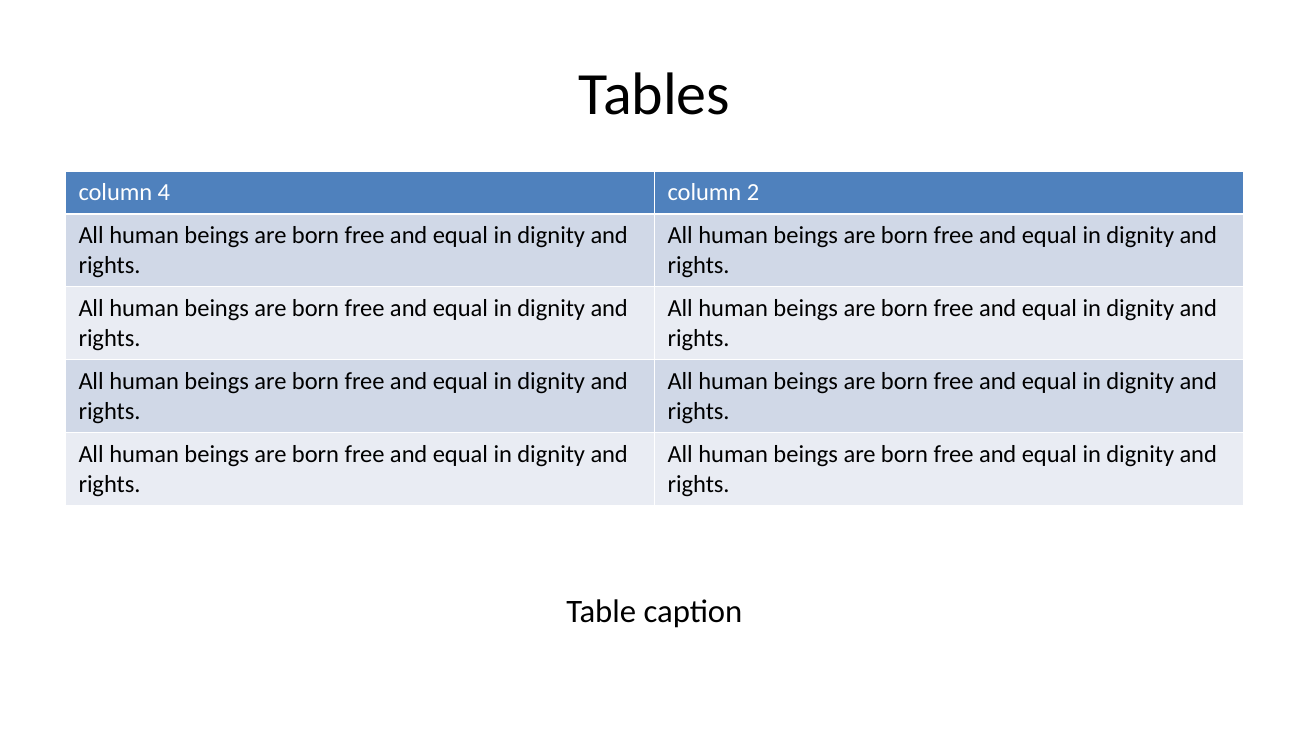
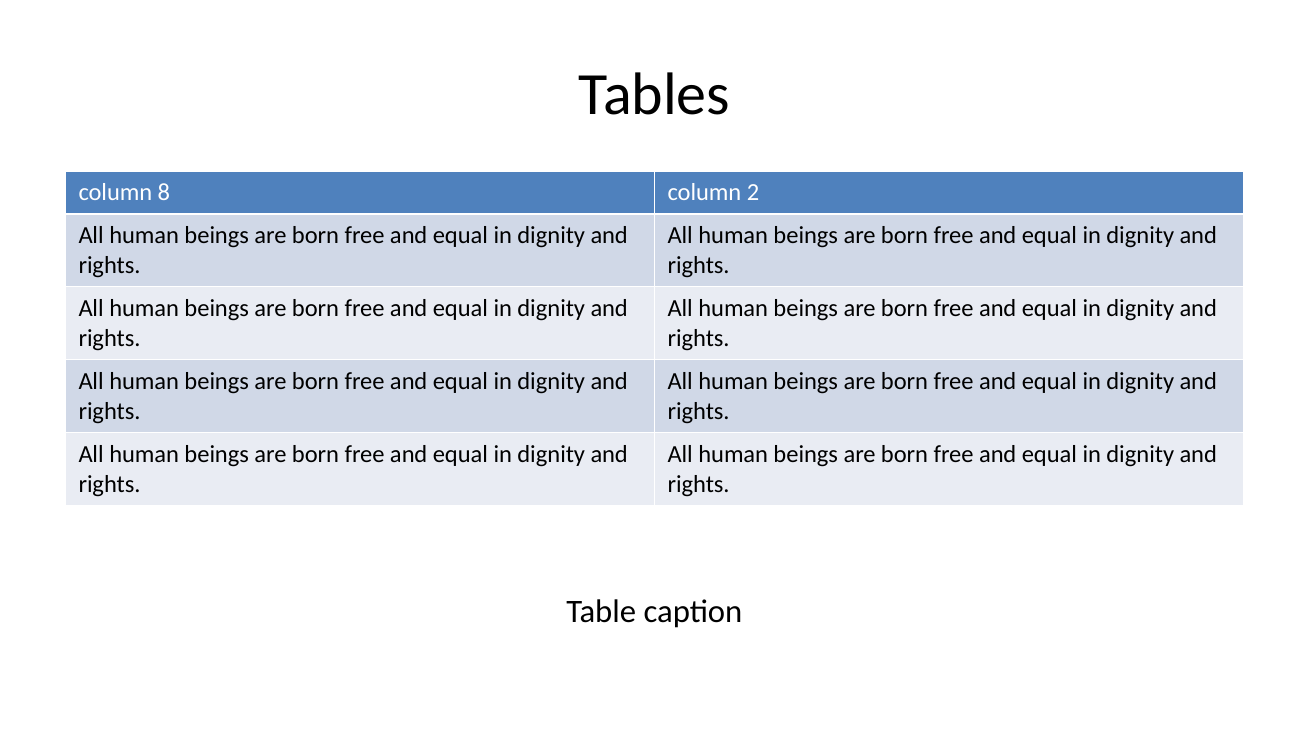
4: 4 -> 8 (164, 193)
